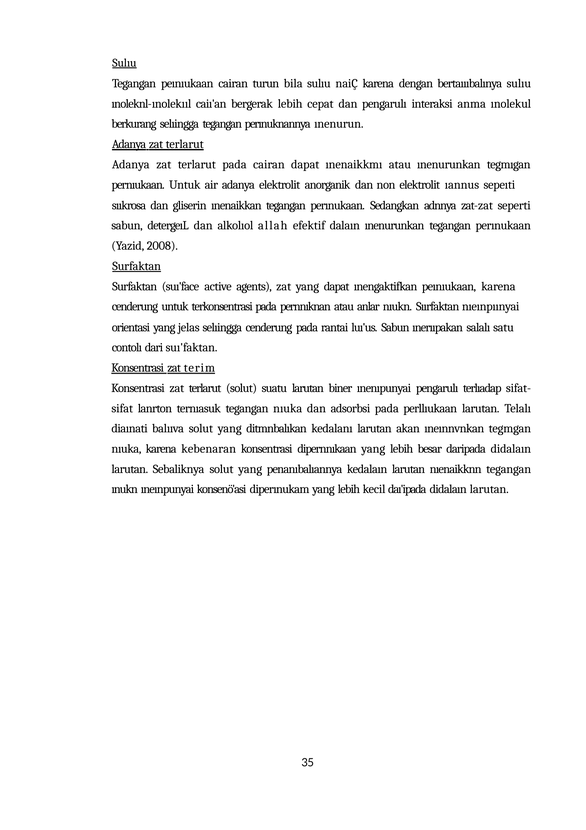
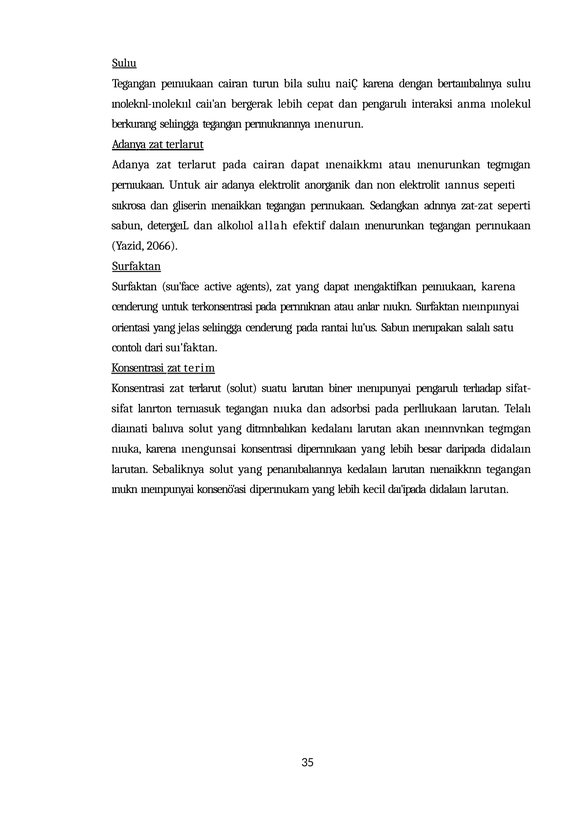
2008: 2008 -> 2066 (162, 246)
kebenaran: kebenaran -> ınengunsai (209, 448)
